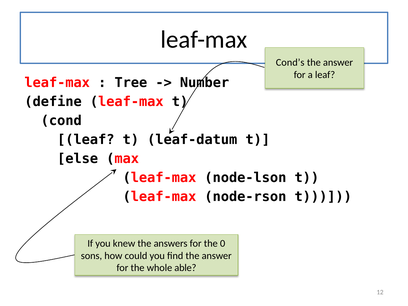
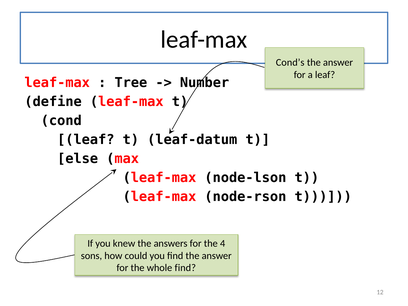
0: 0 -> 4 (223, 243)
whole able: able -> find (185, 268)
